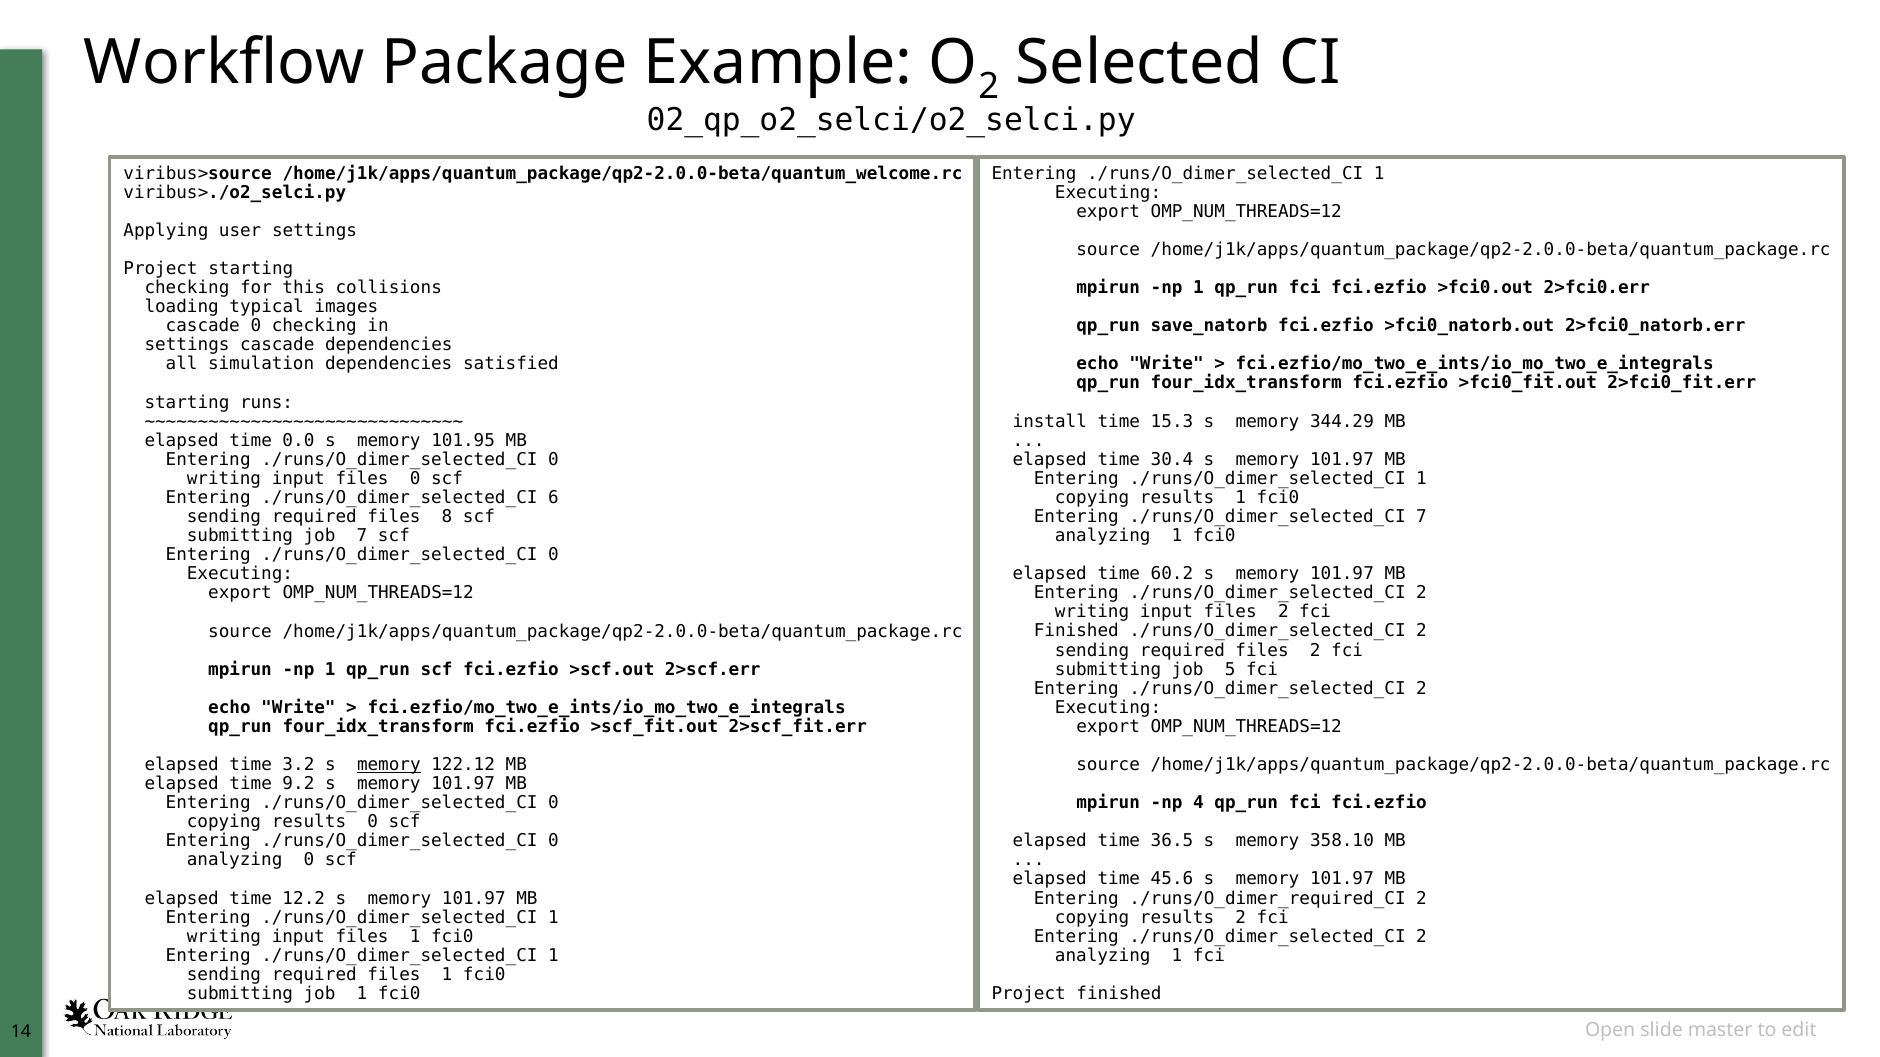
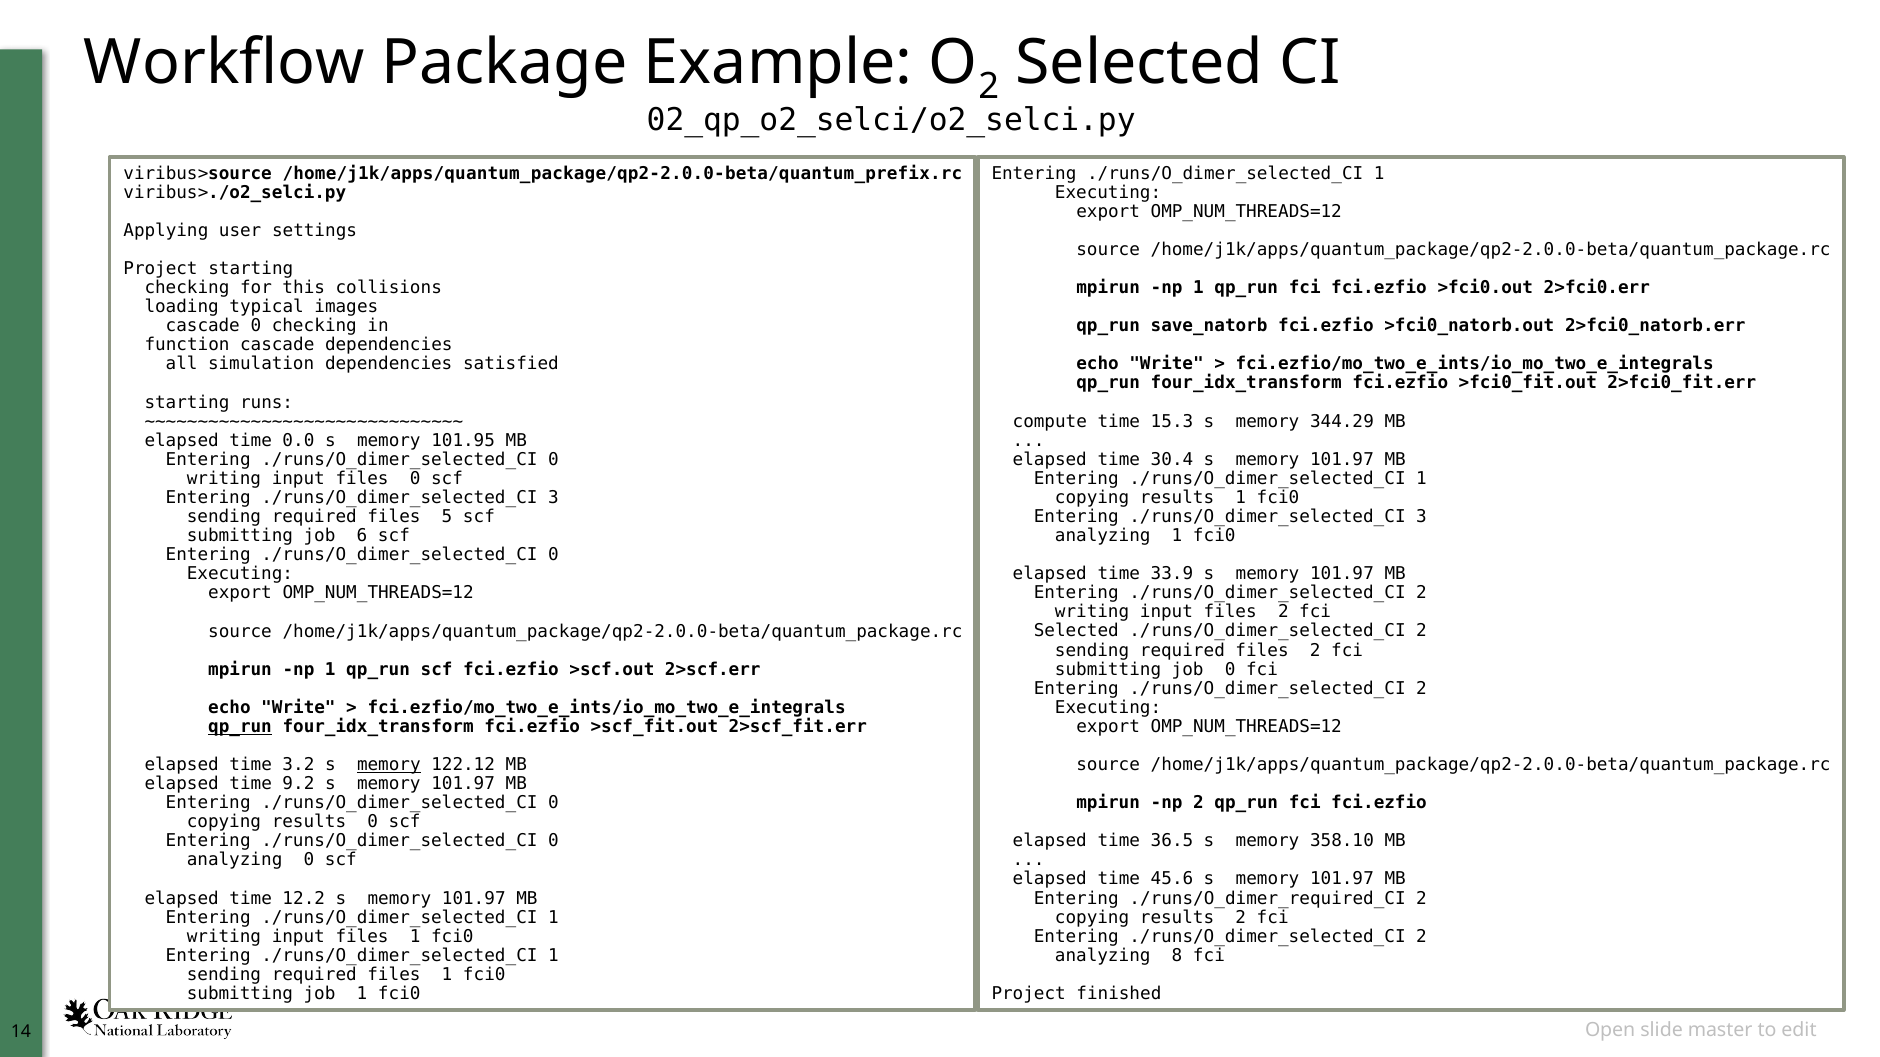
/home/j1k/apps/quantum_package/qp2-2.0.0-beta/quantum_welcome.rc: /home/j1k/apps/quantum_package/qp2-2.0.0-beta/quantum_welcome.rc -> /home/j1k/apps/quantum_package/qp2-2.0.0-beta/quantum_prefix.rc (622, 173)
settings: settings -> function (187, 345)
install: install -> compute (1050, 421)
6: 6 -> 3 (553, 498)
7: 7 -> 3 (1422, 517)
8: 8 -> 5 (447, 517)
job 7: 7 -> 6 (362, 536)
60.2: 60.2 -> 33.9 (1172, 574)
Finished: Finished -> Selected (1076, 631)
job 5: 5 -> 0 (1230, 670)
qp_run underline: none -> present (240, 727)
np 4: 4 -> 2 (1198, 803)
1: 1 -> 8 (1177, 956)
